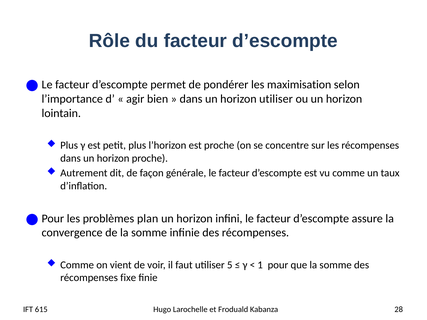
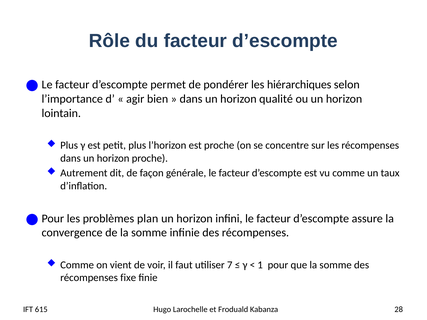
maximisation: maximisation -> hiérarchiques (299, 85)
horizon utiliser: utiliser -> qualité (276, 99)
5: 5 -> 7 (230, 265)
